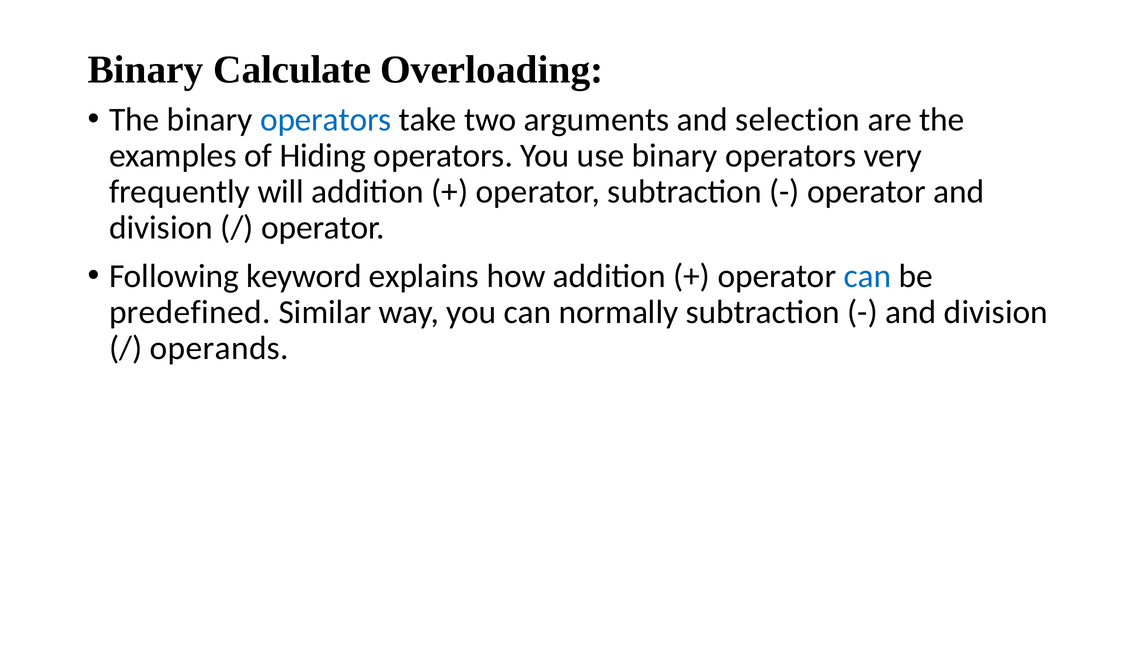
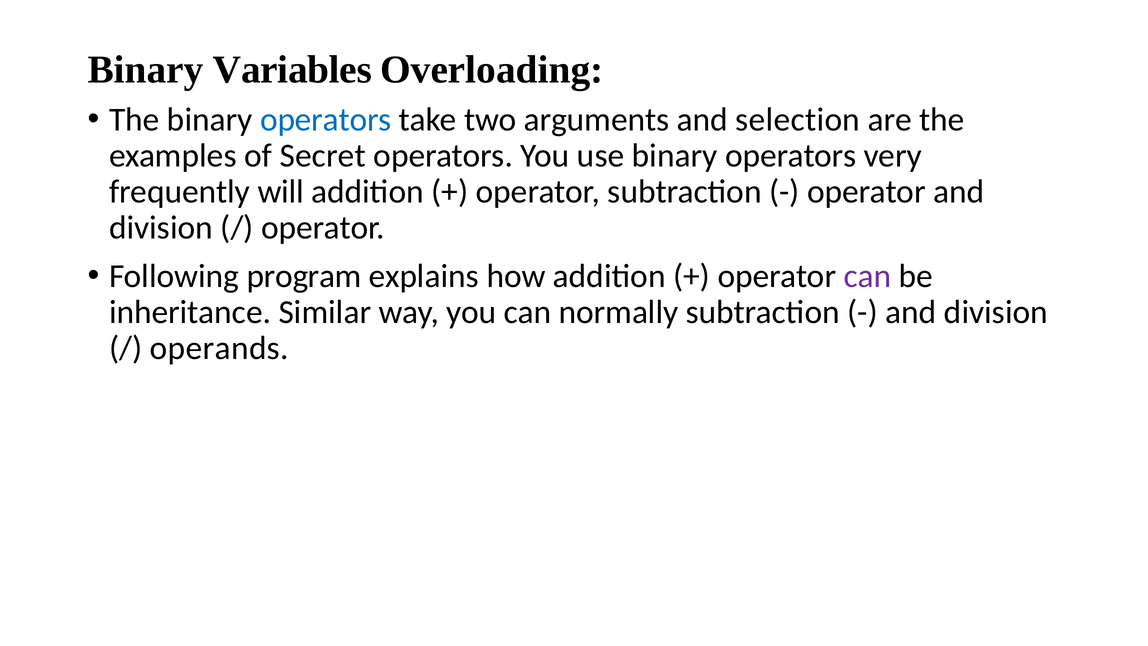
Calculate: Calculate -> Variables (292, 70)
Hiding: Hiding -> Secret (323, 156)
keyword: keyword -> program (304, 276)
can colour: blue -> purple (868, 276)
predefined: predefined -> inheritance (190, 312)
